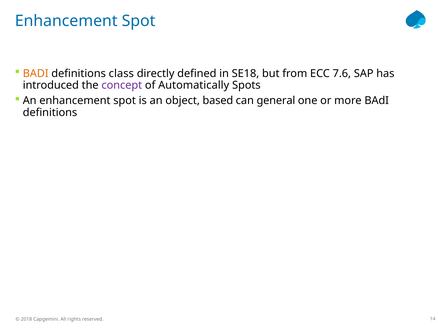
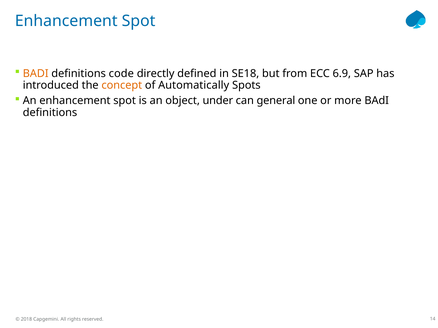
class: class -> code (121, 74)
7.6: 7.6 -> 6.9 (342, 74)
concept colour: purple -> orange (122, 85)
based: based -> under (218, 101)
